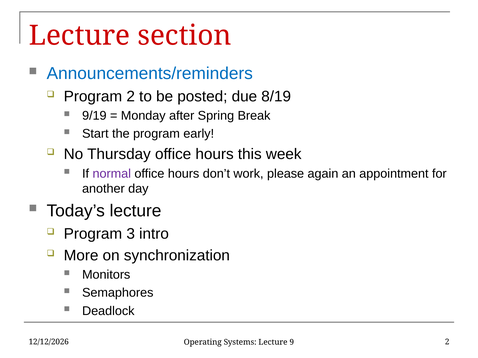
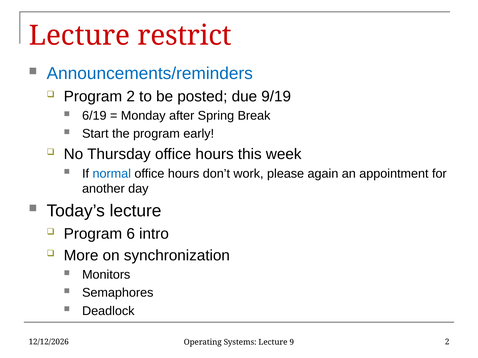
section: section -> restrict (185, 36)
8/19: 8/19 -> 9/19 (276, 97)
9/19: 9/19 -> 6/19 (94, 116)
normal colour: purple -> blue (112, 174)
3: 3 -> 6 (131, 234)
